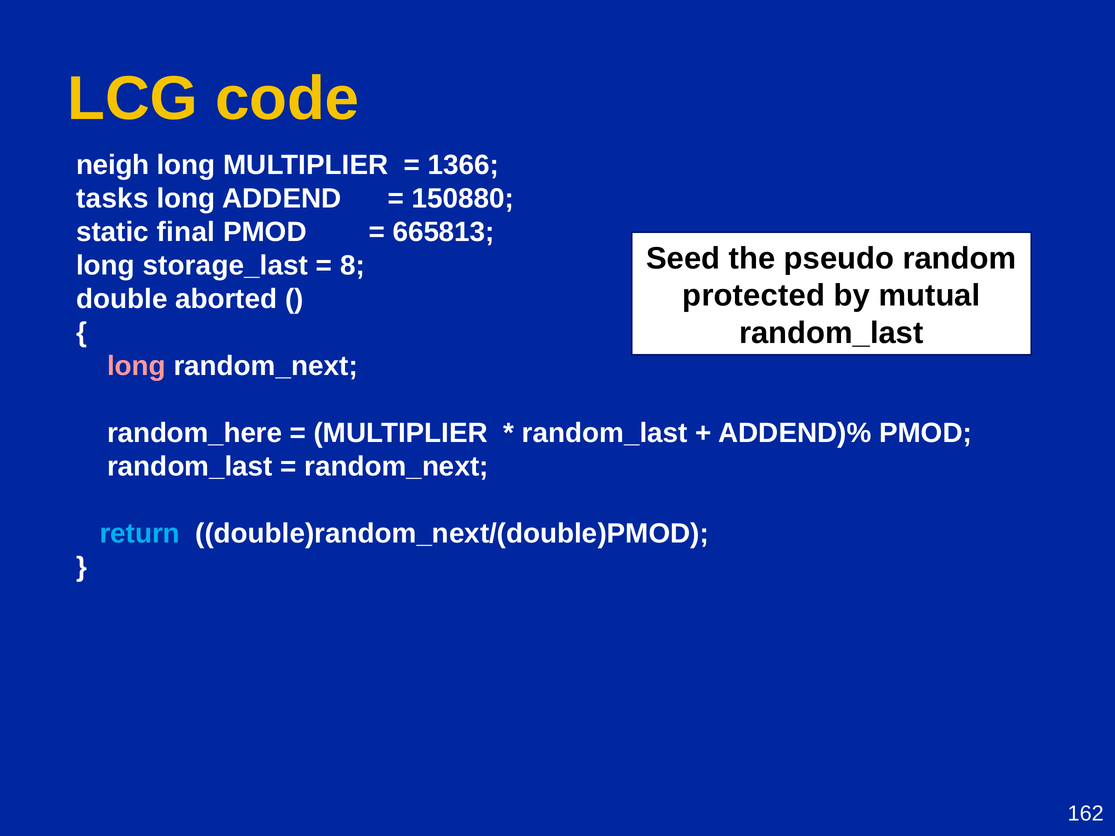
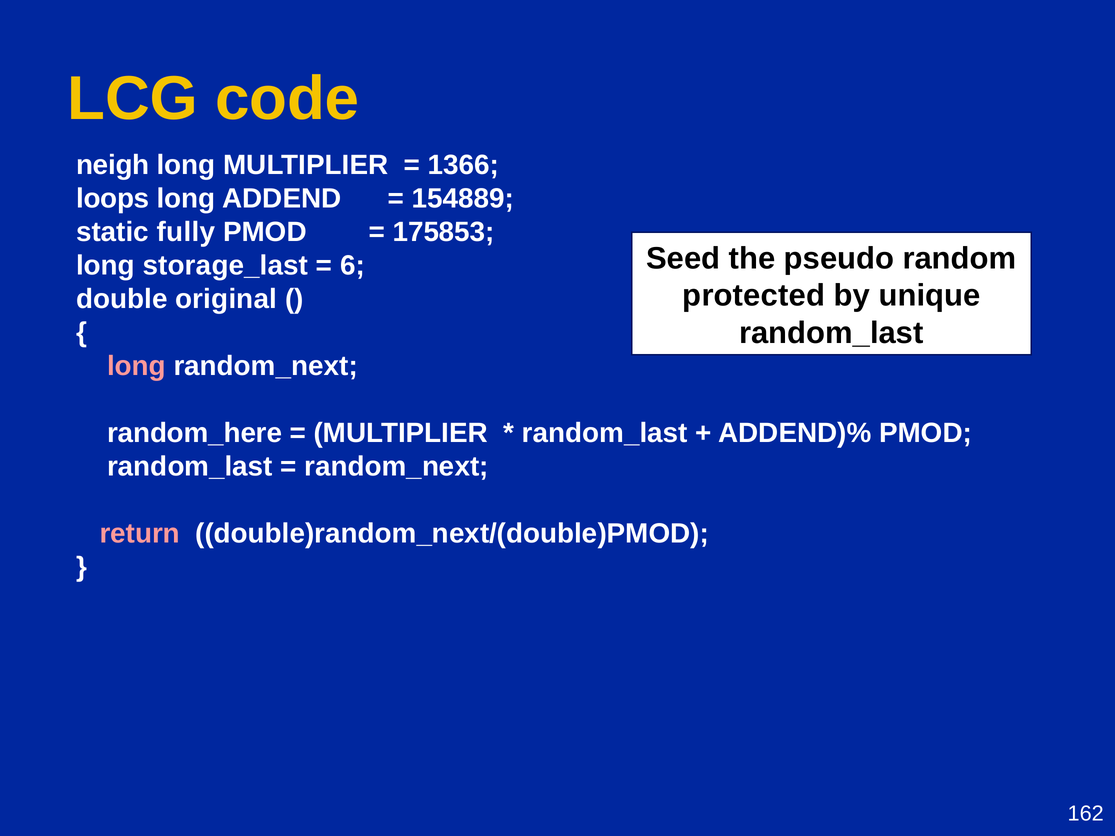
tasks: tasks -> loops (113, 199)
150880: 150880 -> 154889 (463, 199)
final: final -> fully (186, 232)
665813: 665813 -> 175853 (444, 232)
8: 8 -> 6 (352, 266)
mutual: mutual -> unique (930, 296)
aborted: aborted -> original (226, 299)
return colour: light blue -> pink (140, 534)
